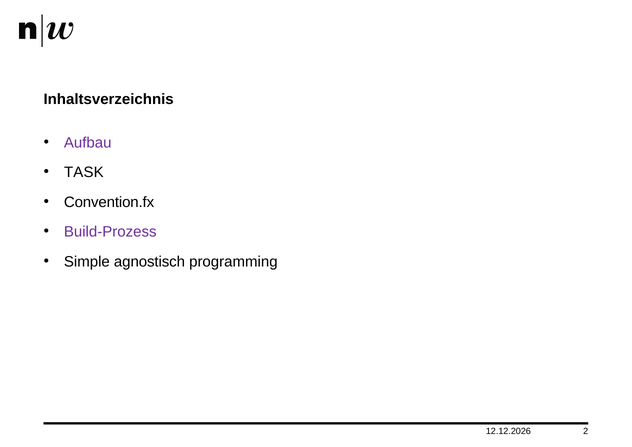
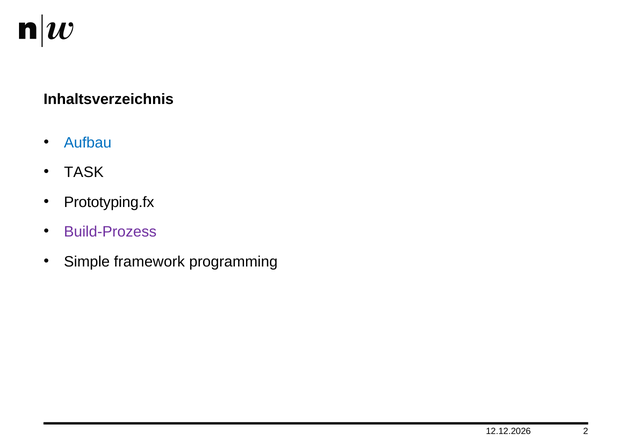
Aufbau colour: purple -> blue (88, 143)
Convention.fx: Convention.fx -> Prototyping.fx (109, 202)
agnostisch: agnostisch -> framework (149, 262)
